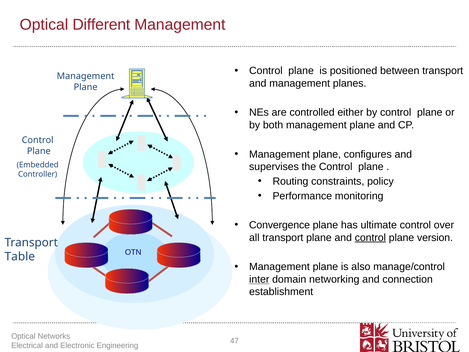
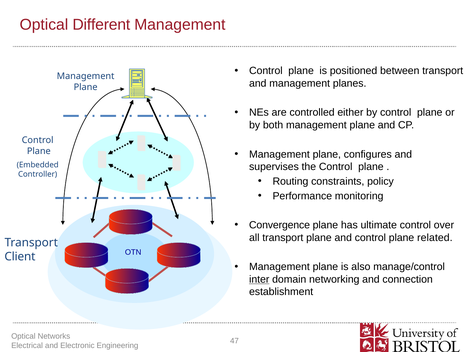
control underline: present -> none (370, 237)
version: version -> related (435, 237)
Table: Table -> Client (20, 257)
